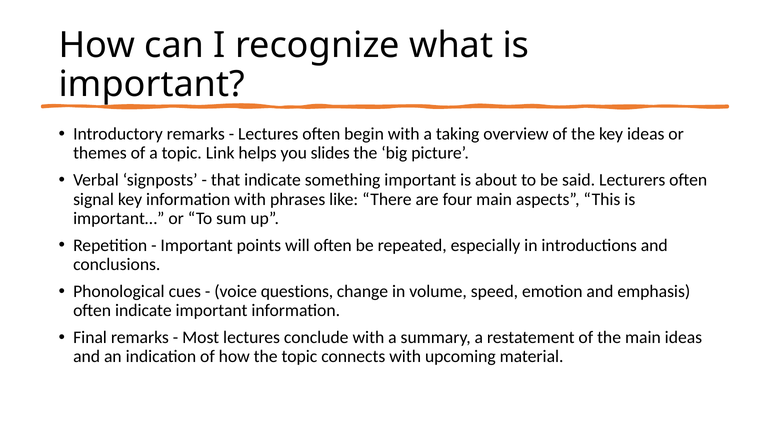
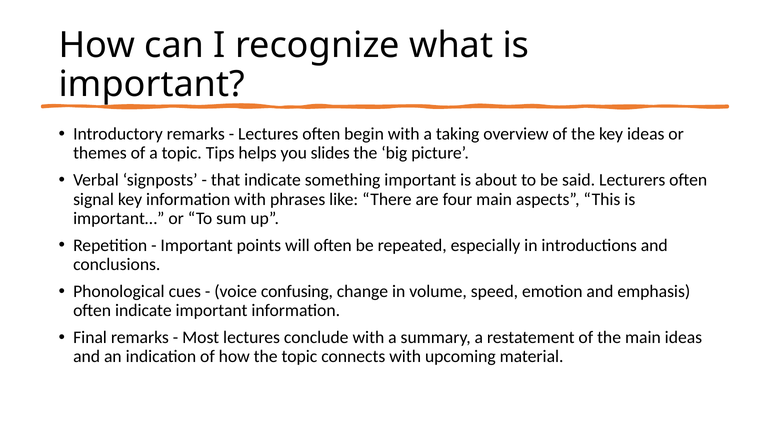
Link: Link -> Tips (220, 153)
questions: questions -> confusing (297, 291)
